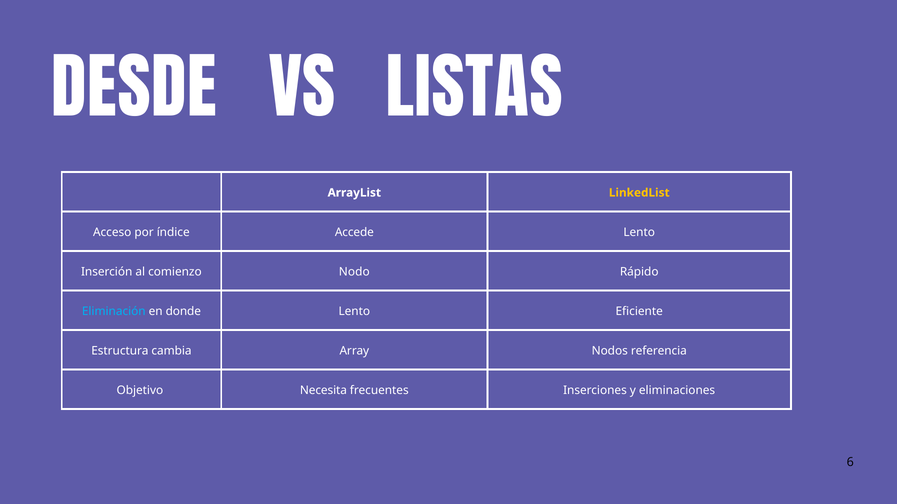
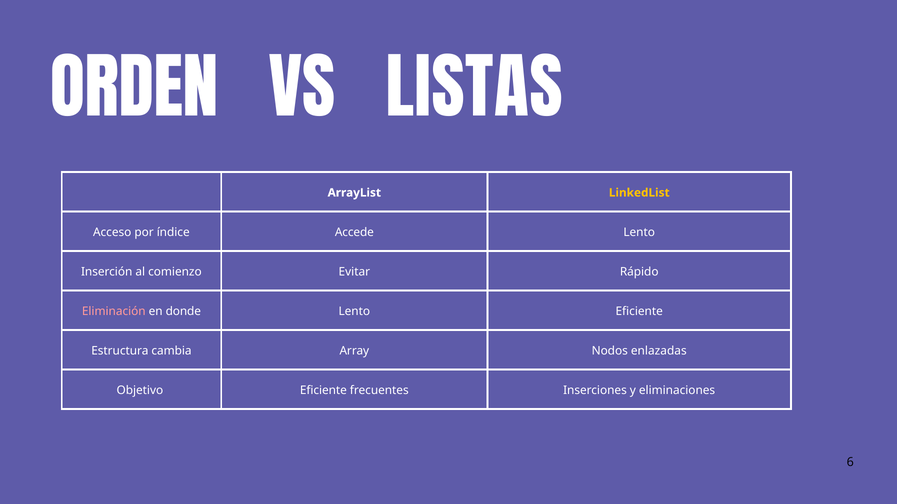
DESDE: DESDE -> ORDEN (135, 92)
Nodo: Nodo -> Evitar (354, 272)
Eliminación colour: light blue -> pink (114, 312)
referencia: referencia -> enlazadas (659, 351)
Objetivo Necesita: Necesita -> Eficiente (323, 391)
